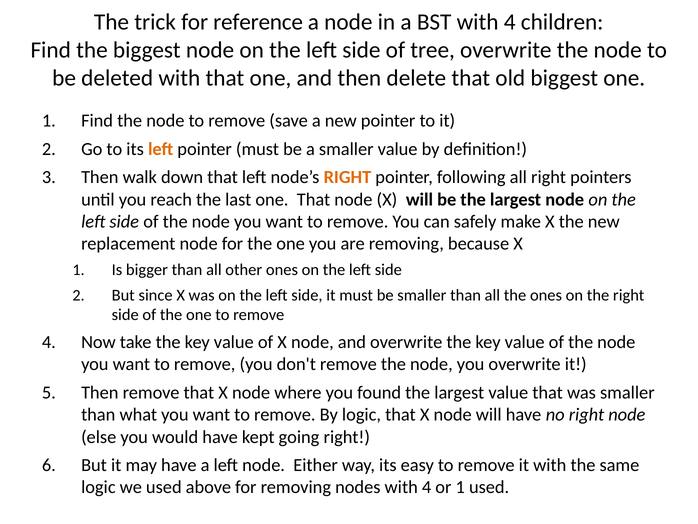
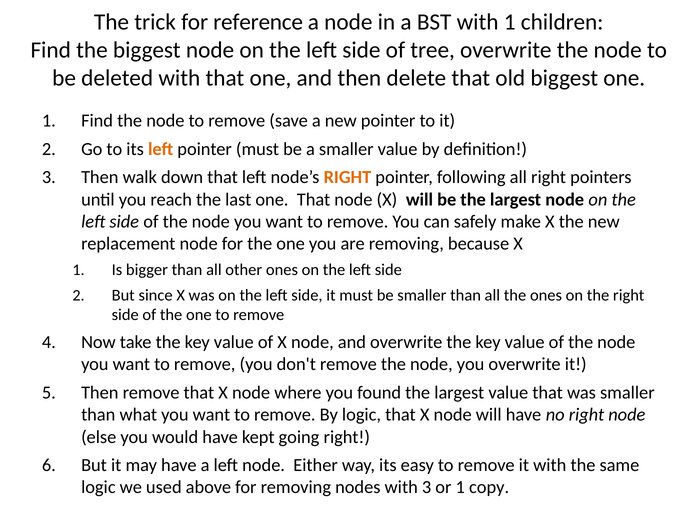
BST with 4: 4 -> 1 (510, 22)
nodes with 4: 4 -> 3 (427, 487)
1 used: used -> copy (489, 487)
